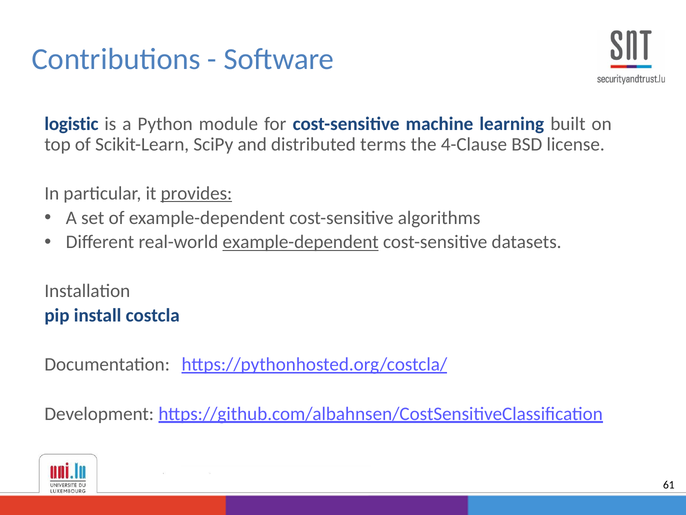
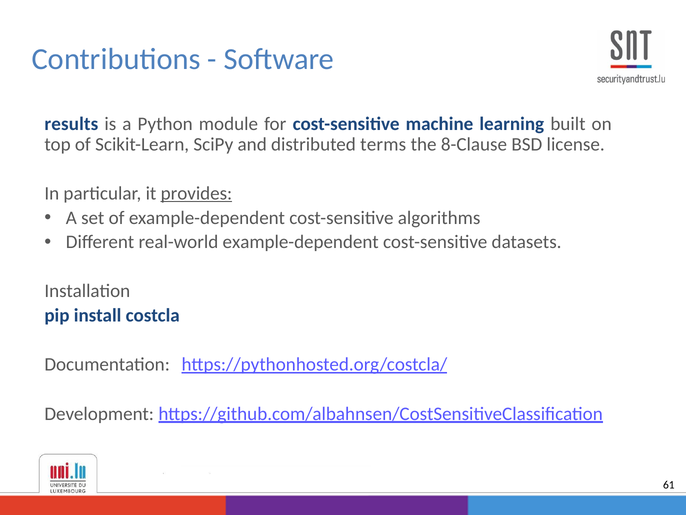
logistic: logistic -> results (71, 124)
4-Clause: 4-Clause -> 8-Clause (474, 144)
example-dependent underline: present -> none (301, 242)
